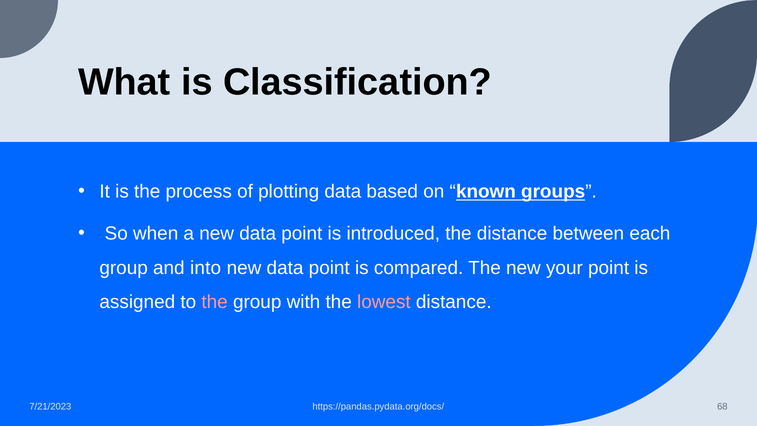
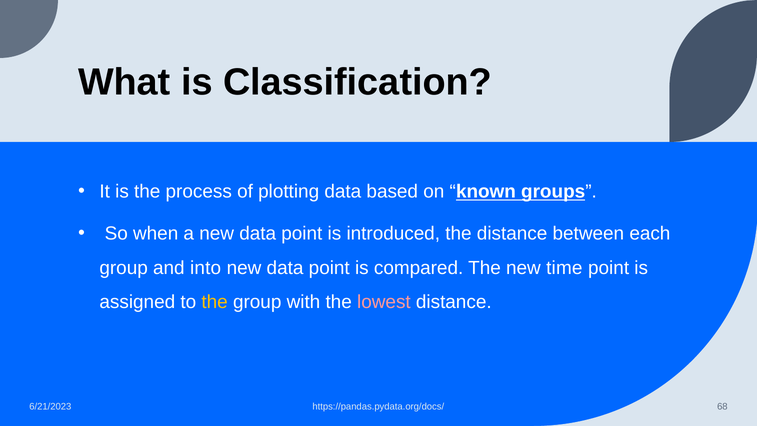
your: your -> time (564, 268)
the colour: pink -> yellow (215, 302)
7/21/2023: 7/21/2023 -> 6/21/2023 (50, 407)
